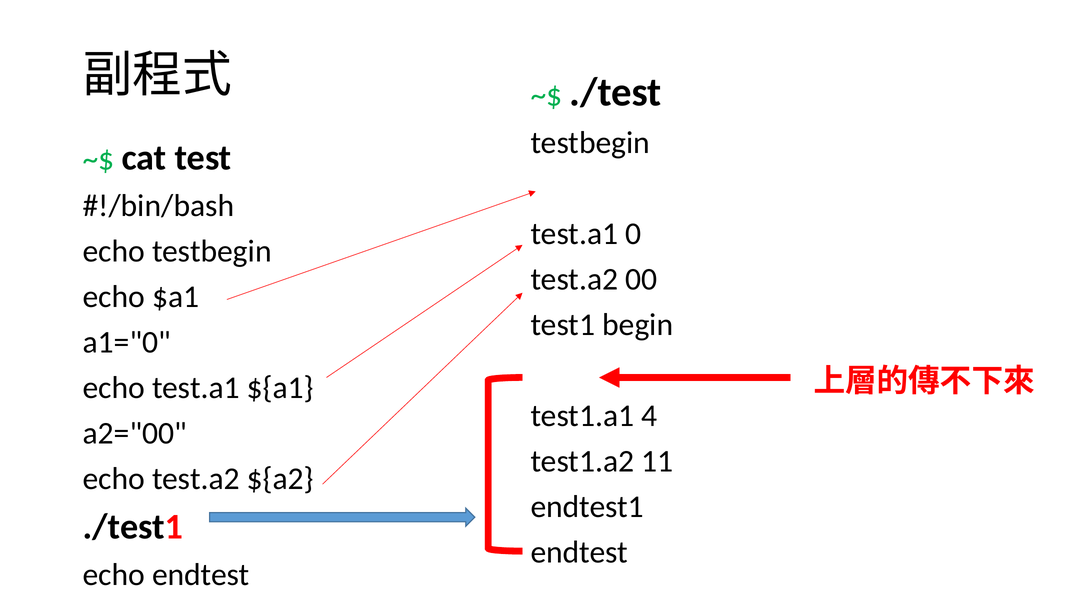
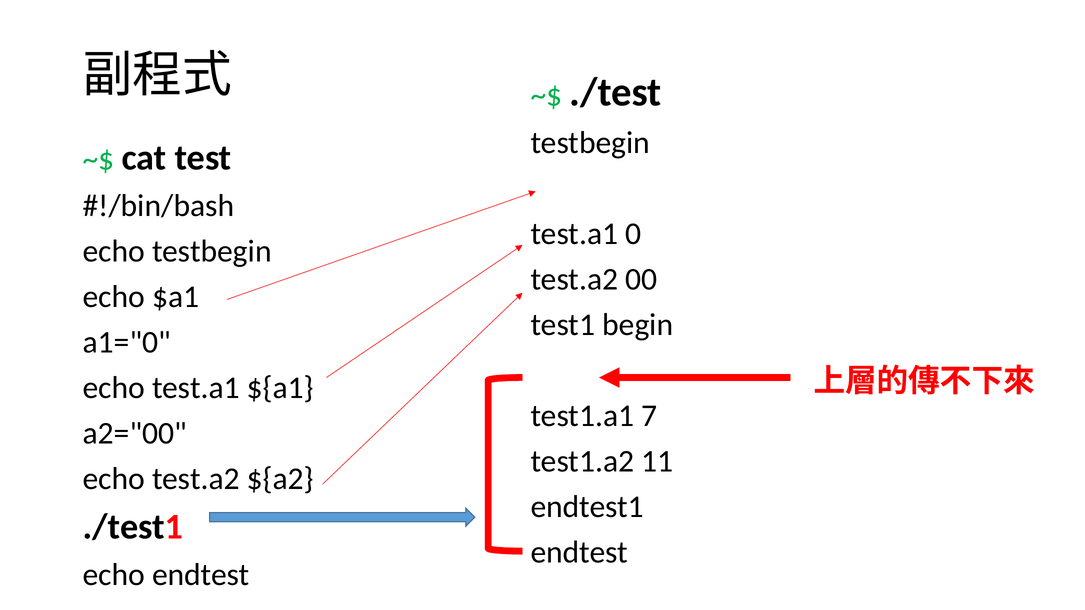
4: 4 -> 7 (649, 416)
